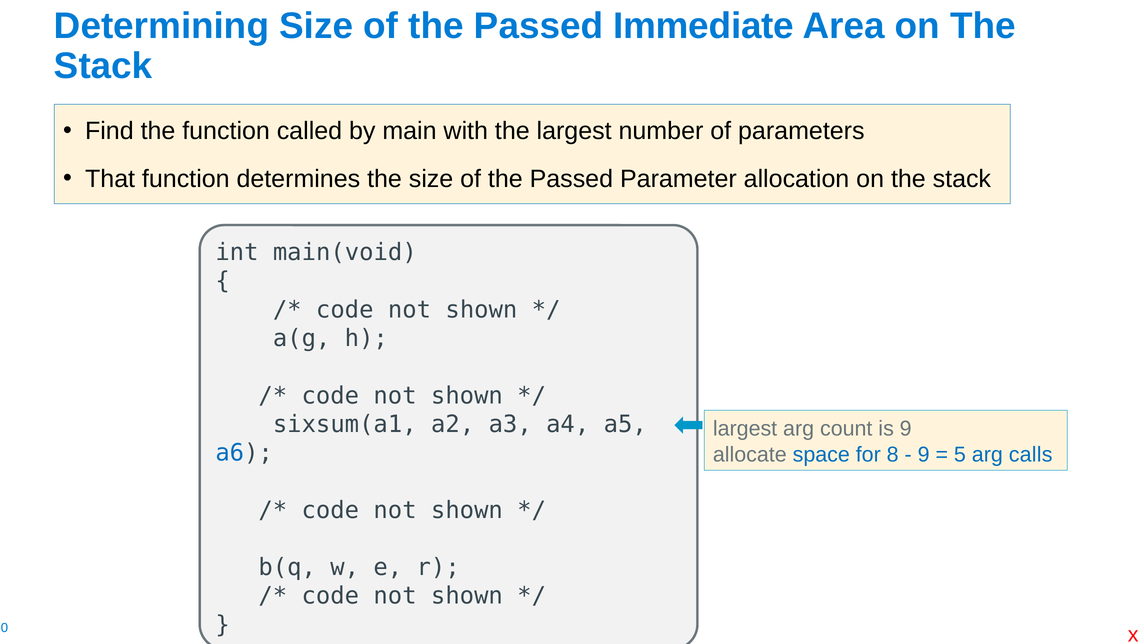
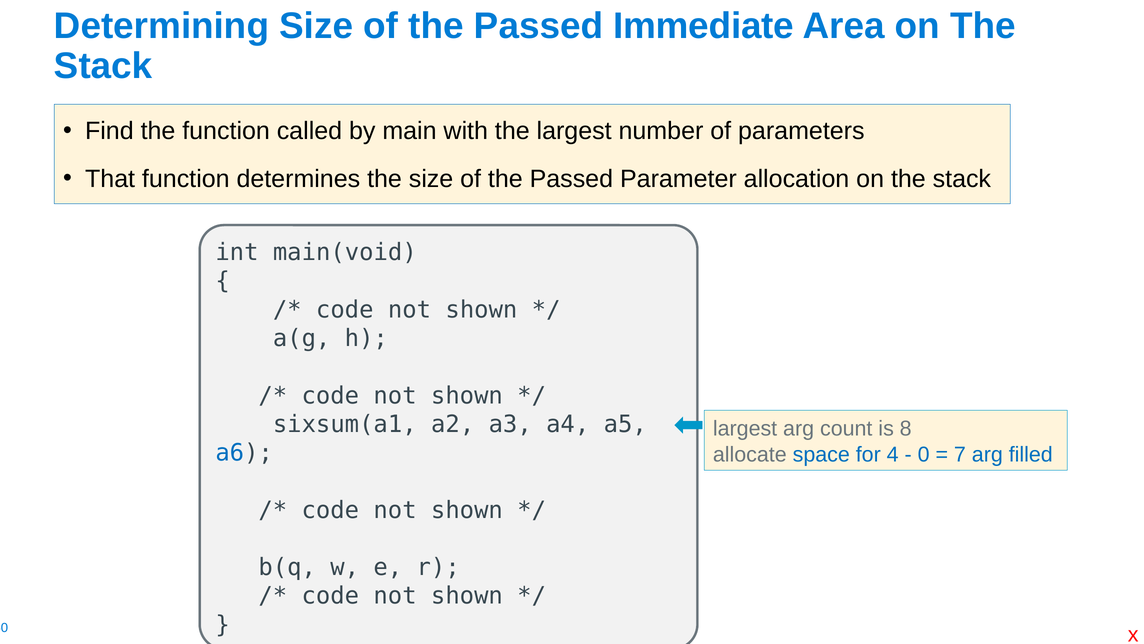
is 9: 9 -> 8 (906, 428)
8: 8 -> 4 (893, 454)
9: 9 -> 0 (924, 454)
5: 5 -> 7 (960, 454)
calls: calls -> filled (1031, 454)
